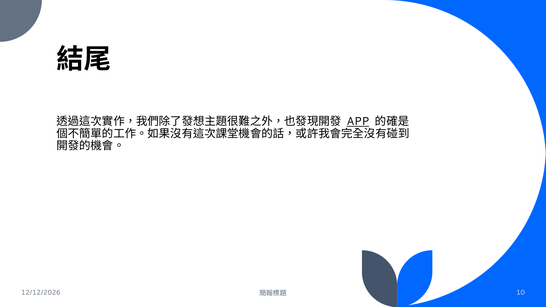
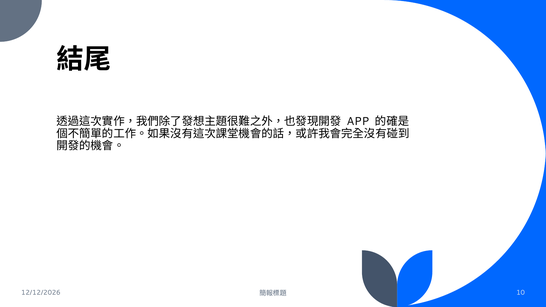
APP underline: present -> none (358, 121)
